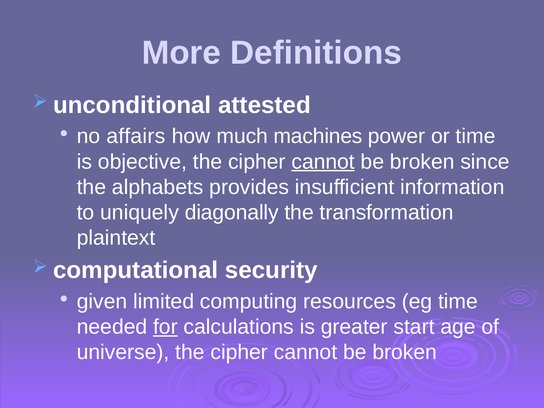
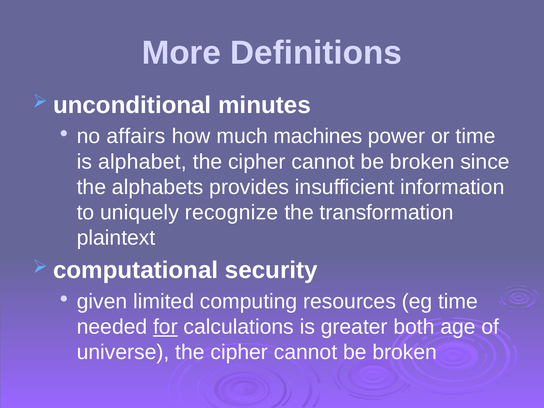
attested: attested -> minutes (264, 105)
objective: objective -> alphabet (142, 162)
cannot underline: present -> none (323, 162)
diagonally: diagonally -> recognize (232, 213)
start: start -> both (414, 327)
